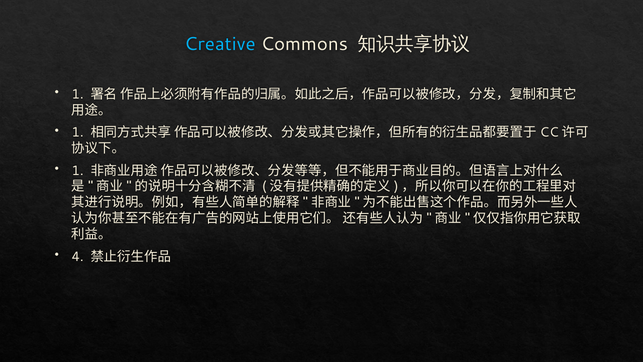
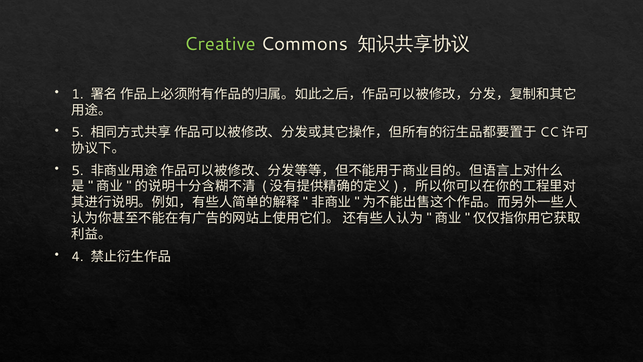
Creative colour: light blue -> light green (220, 44)
1: 1 -> 5 (78, 132)
1: 1 -> 5 (78, 170)
